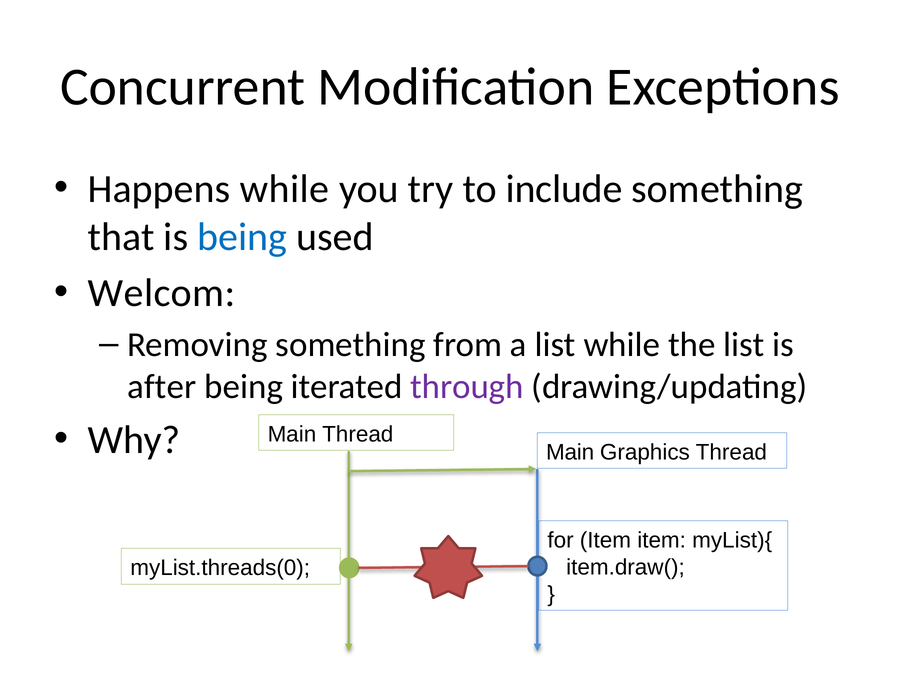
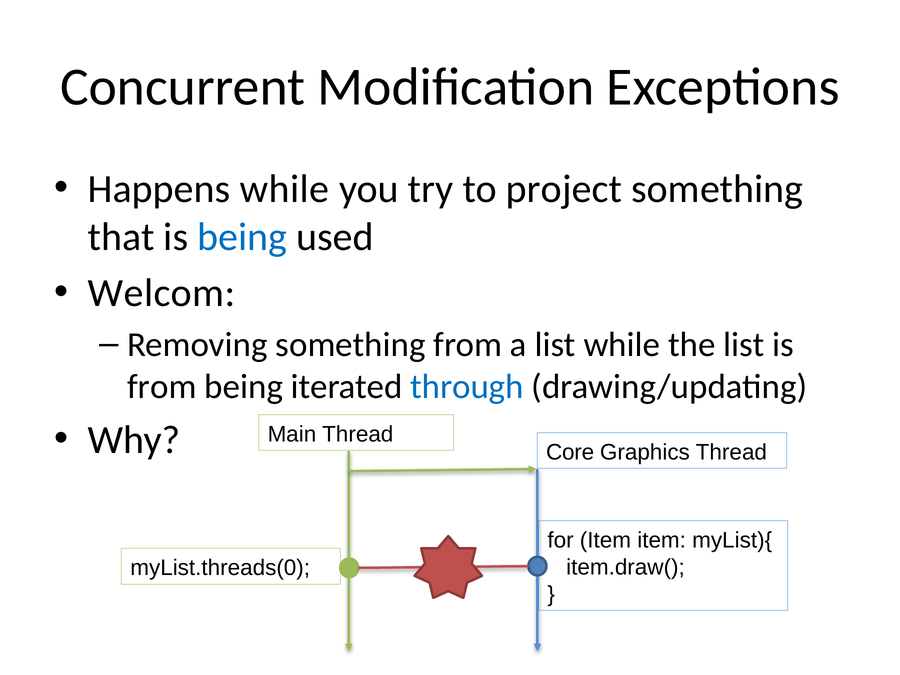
include: include -> project (564, 189)
after: after -> from (162, 386)
through colour: purple -> blue (467, 386)
Main: Main -> Core (570, 452)
